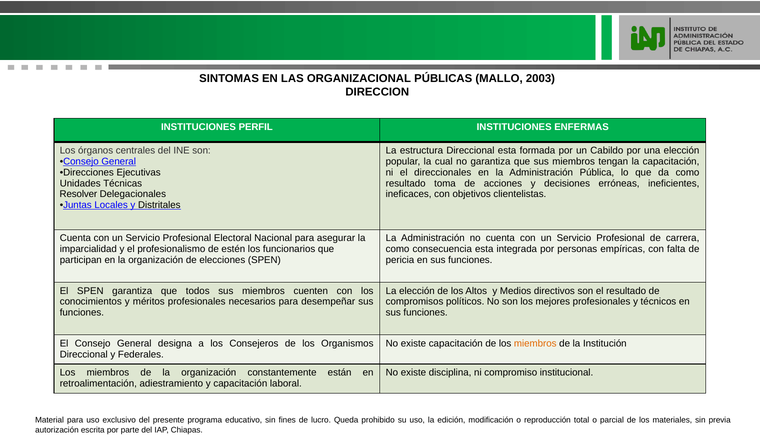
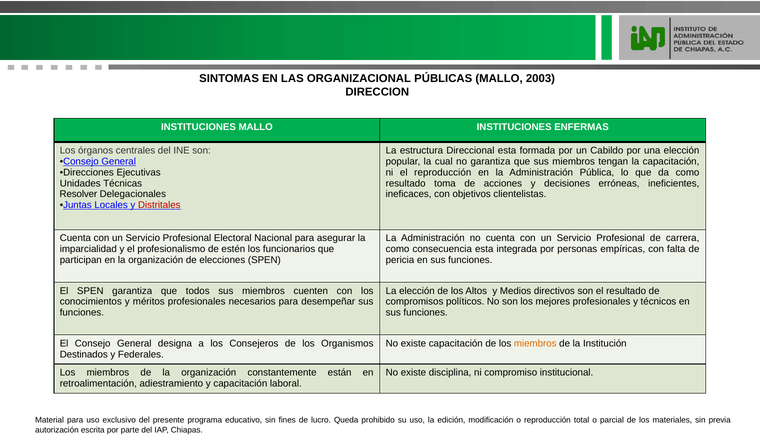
INSTITUCIONES PERFIL: PERFIL -> MALLO (256, 127)
el direccionales: direccionales -> reproducción (443, 172)
Distritales colour: black -> red (159, 205)
Direccional: Direccional -> Destinados (84, 354)
